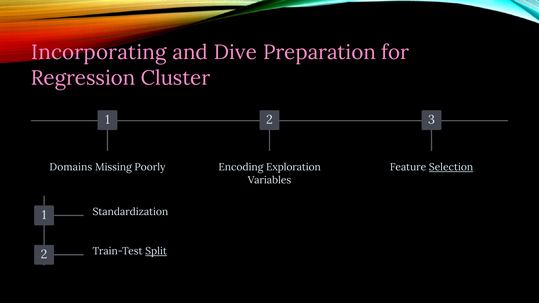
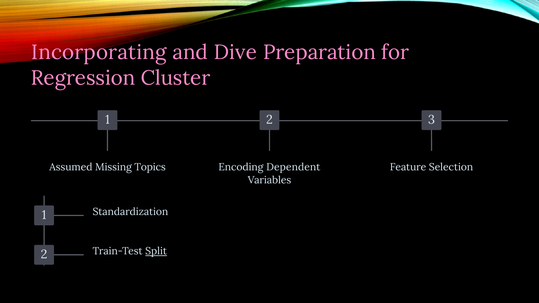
Domains: Domains -> Assumed (71, 167)
Poorly: Poorly -> Topics (150, 167)
Selection underline: present -> none (451, 167)
Exploration: Exploration -> Dependent (293, 167)
